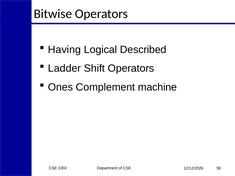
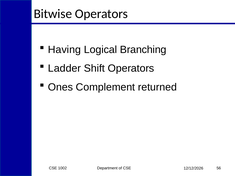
Described: Described -> Branching (143, 50)
machine: machine -> returned (157, 87)
